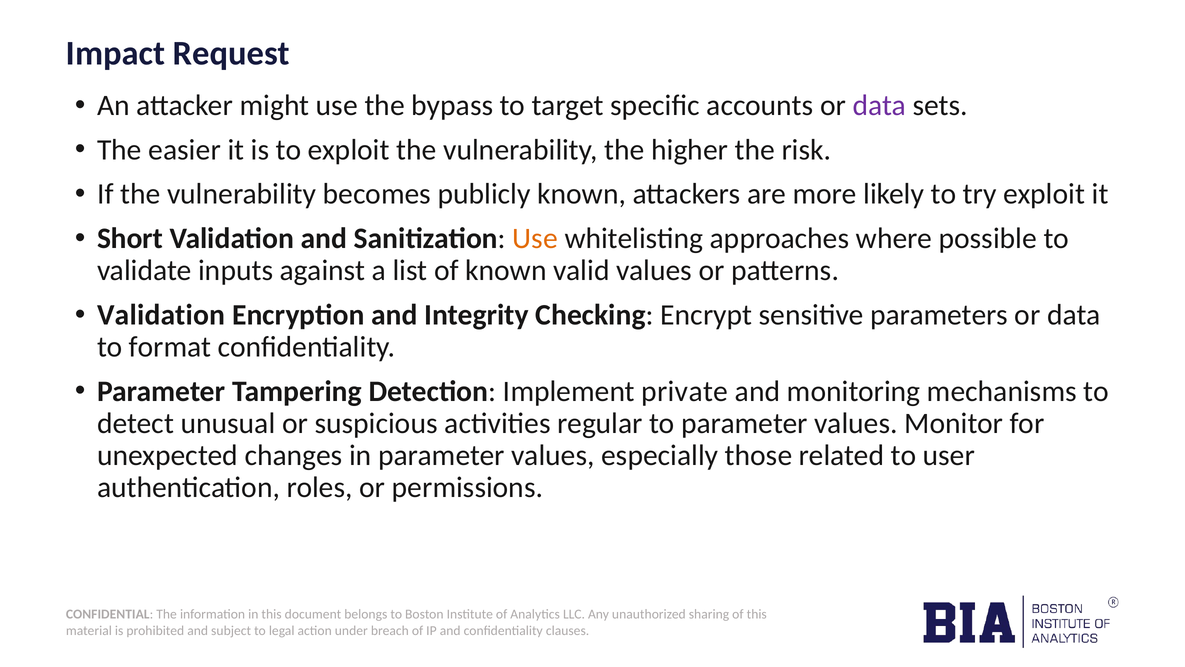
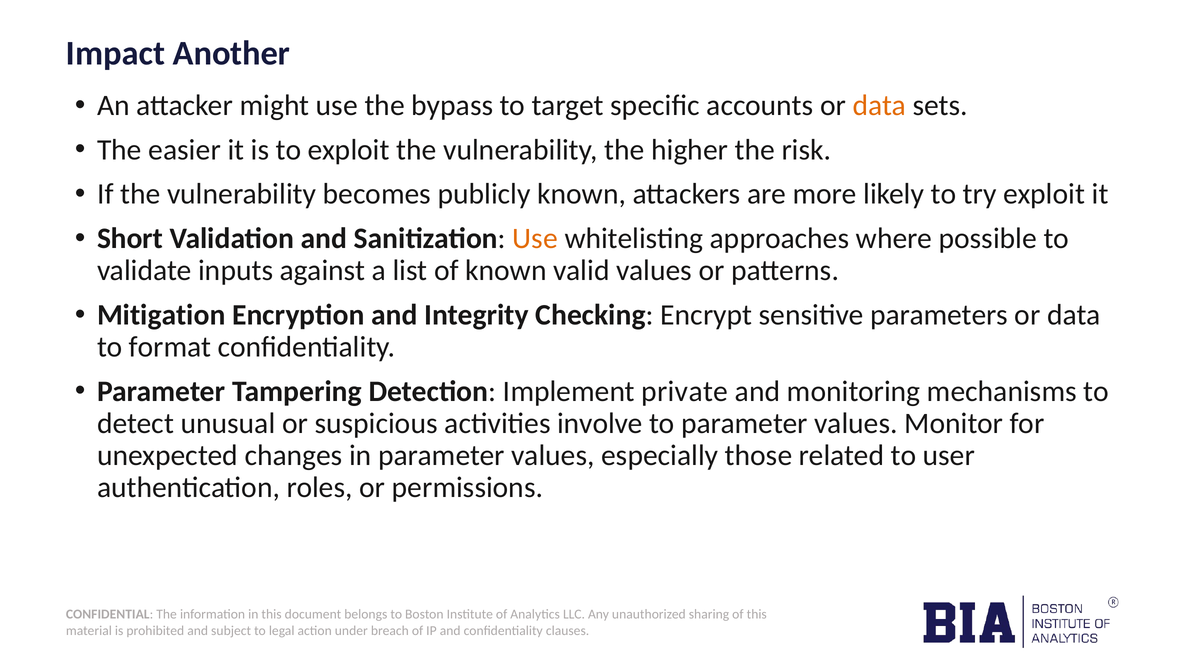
Request: Request -> Another (231, 54)
data colour: purple -> orange (879, 105)
Validation: Validation -> Mitigation (161, 315)
regular: regular -> involve (600, 423)
